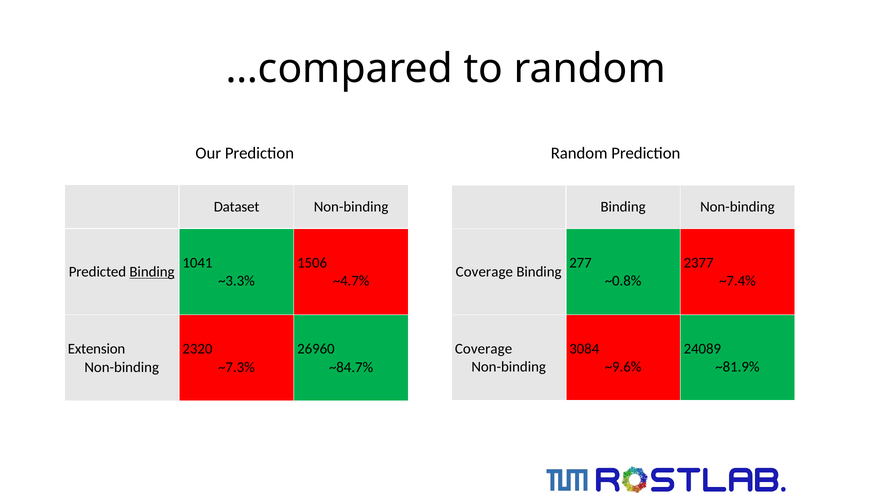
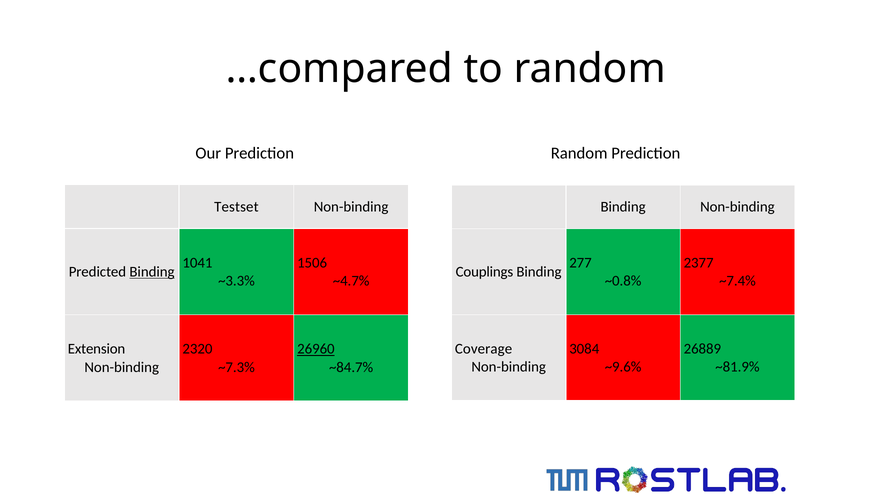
Dataset: Dataset -> Testset (236, 207)
Coverage: Coverage -> Couplings (484, 272)
24089: 24089 -> 26889 (702, 349)
26960 underline: none -> present (316, 349)
